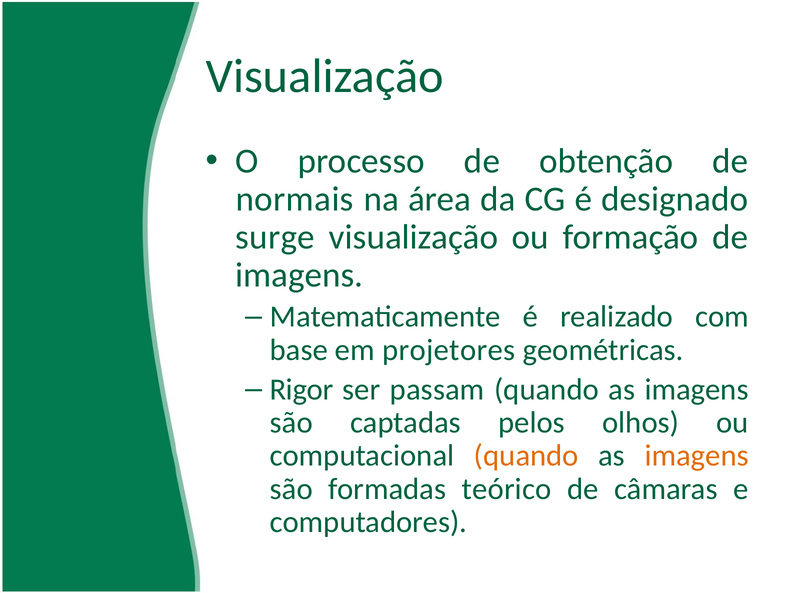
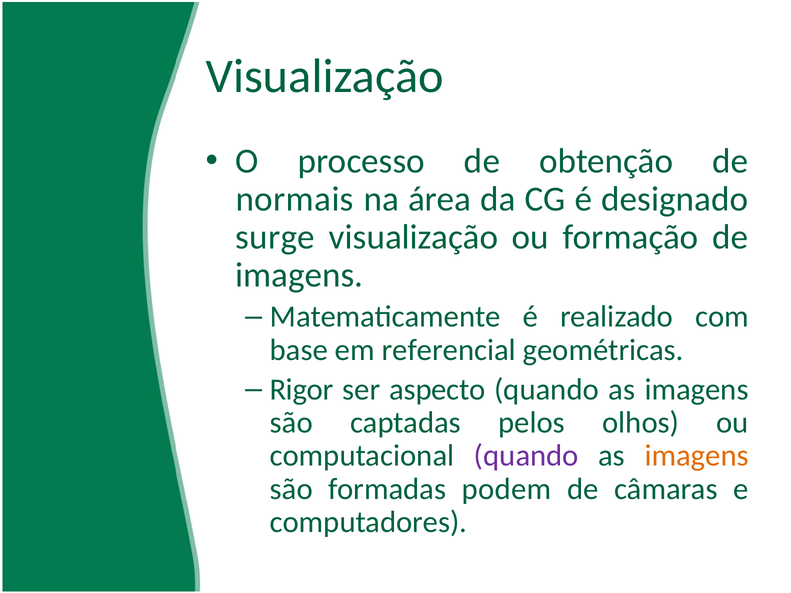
projetores: projetores -> referencial (449, 350)
passam: passam -> aspecto (437, 390)
quando colour: orange -> purple (526, 456)
teórico: teórico -> podem (507, 489)
